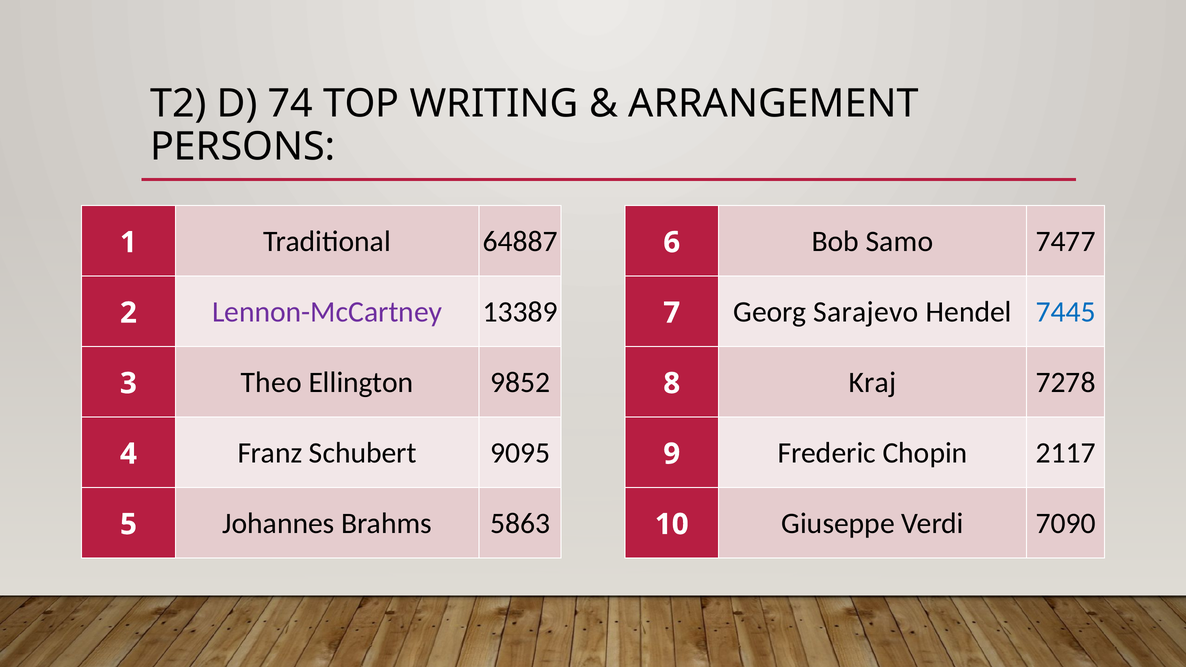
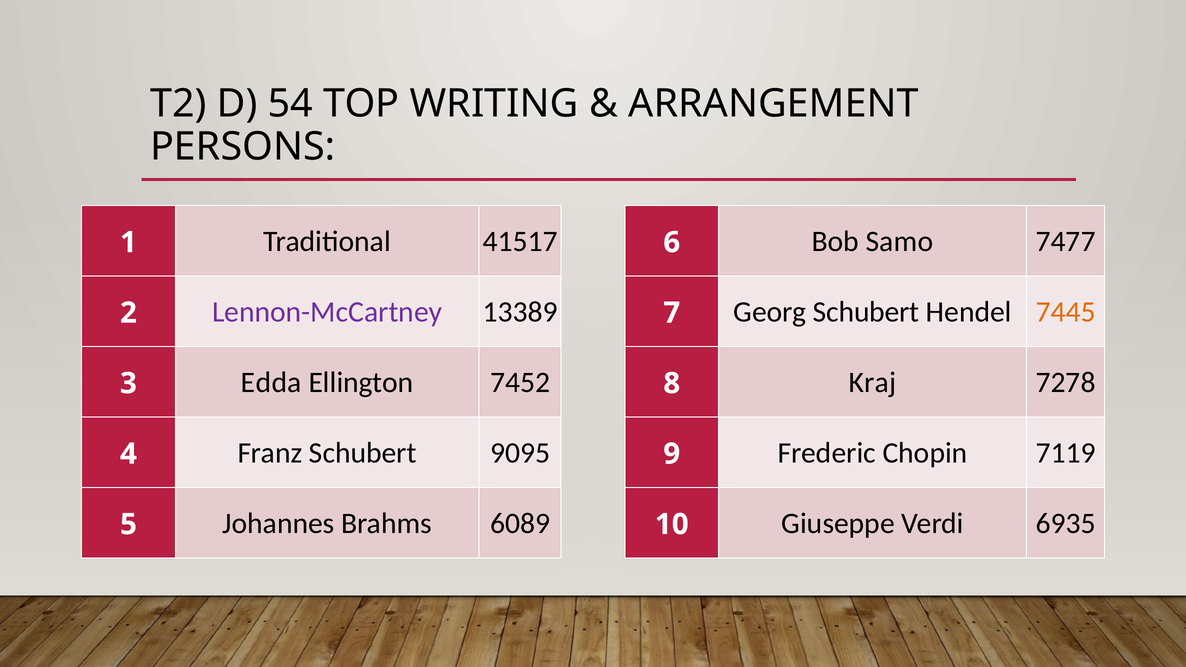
74: 74 -> 54 (290, 104)
64887: 64887 -> 41517 (520, 242)
Georg Sarajevo: Sarajevo -> Schubert (866, 312)
7445 colour: blue -> orange (1066, 312)
Theo: Theo -> Edda (271, 382)
9852: 9852 -> 7452 (520, 382)
2117: 2117 -> 7119 (1066, 453)
5863: 5863 -> 6089 (520, 523)
7090: 7090 -> 6935 (1066, 523)
